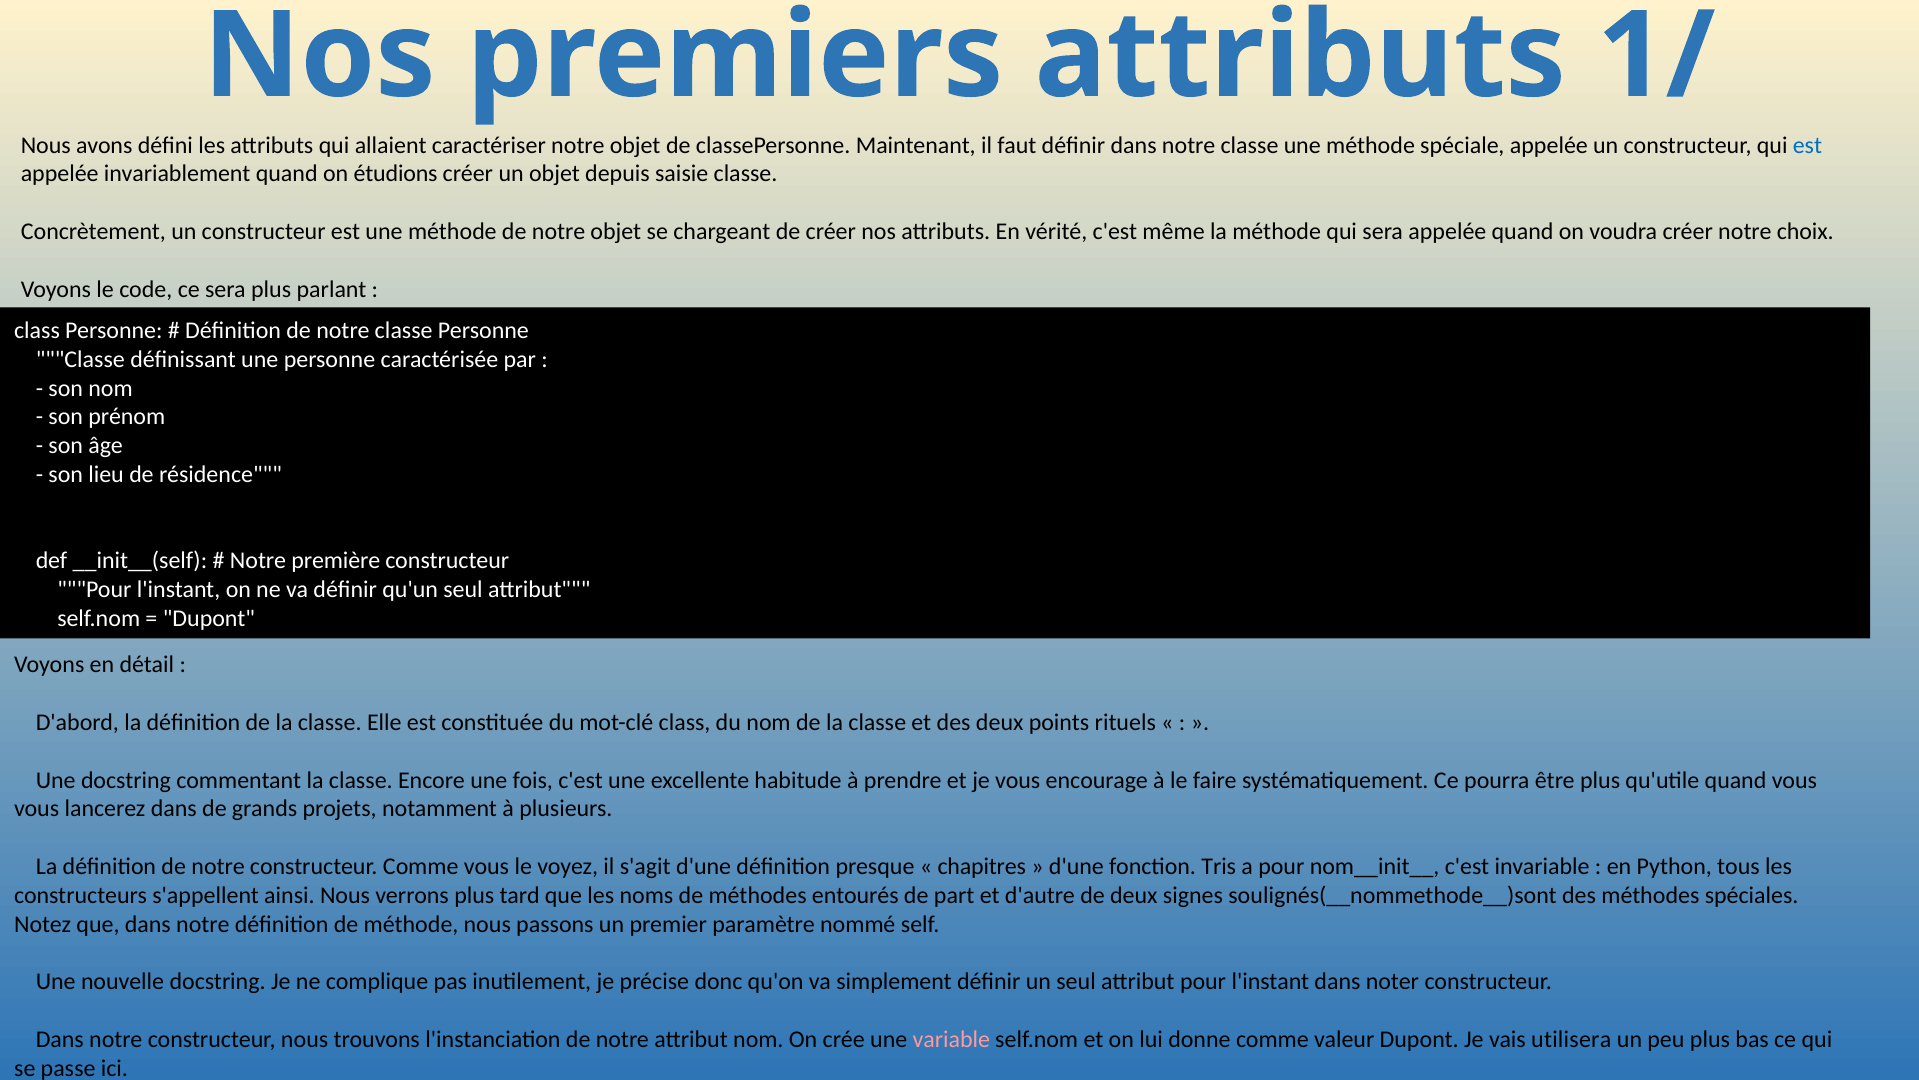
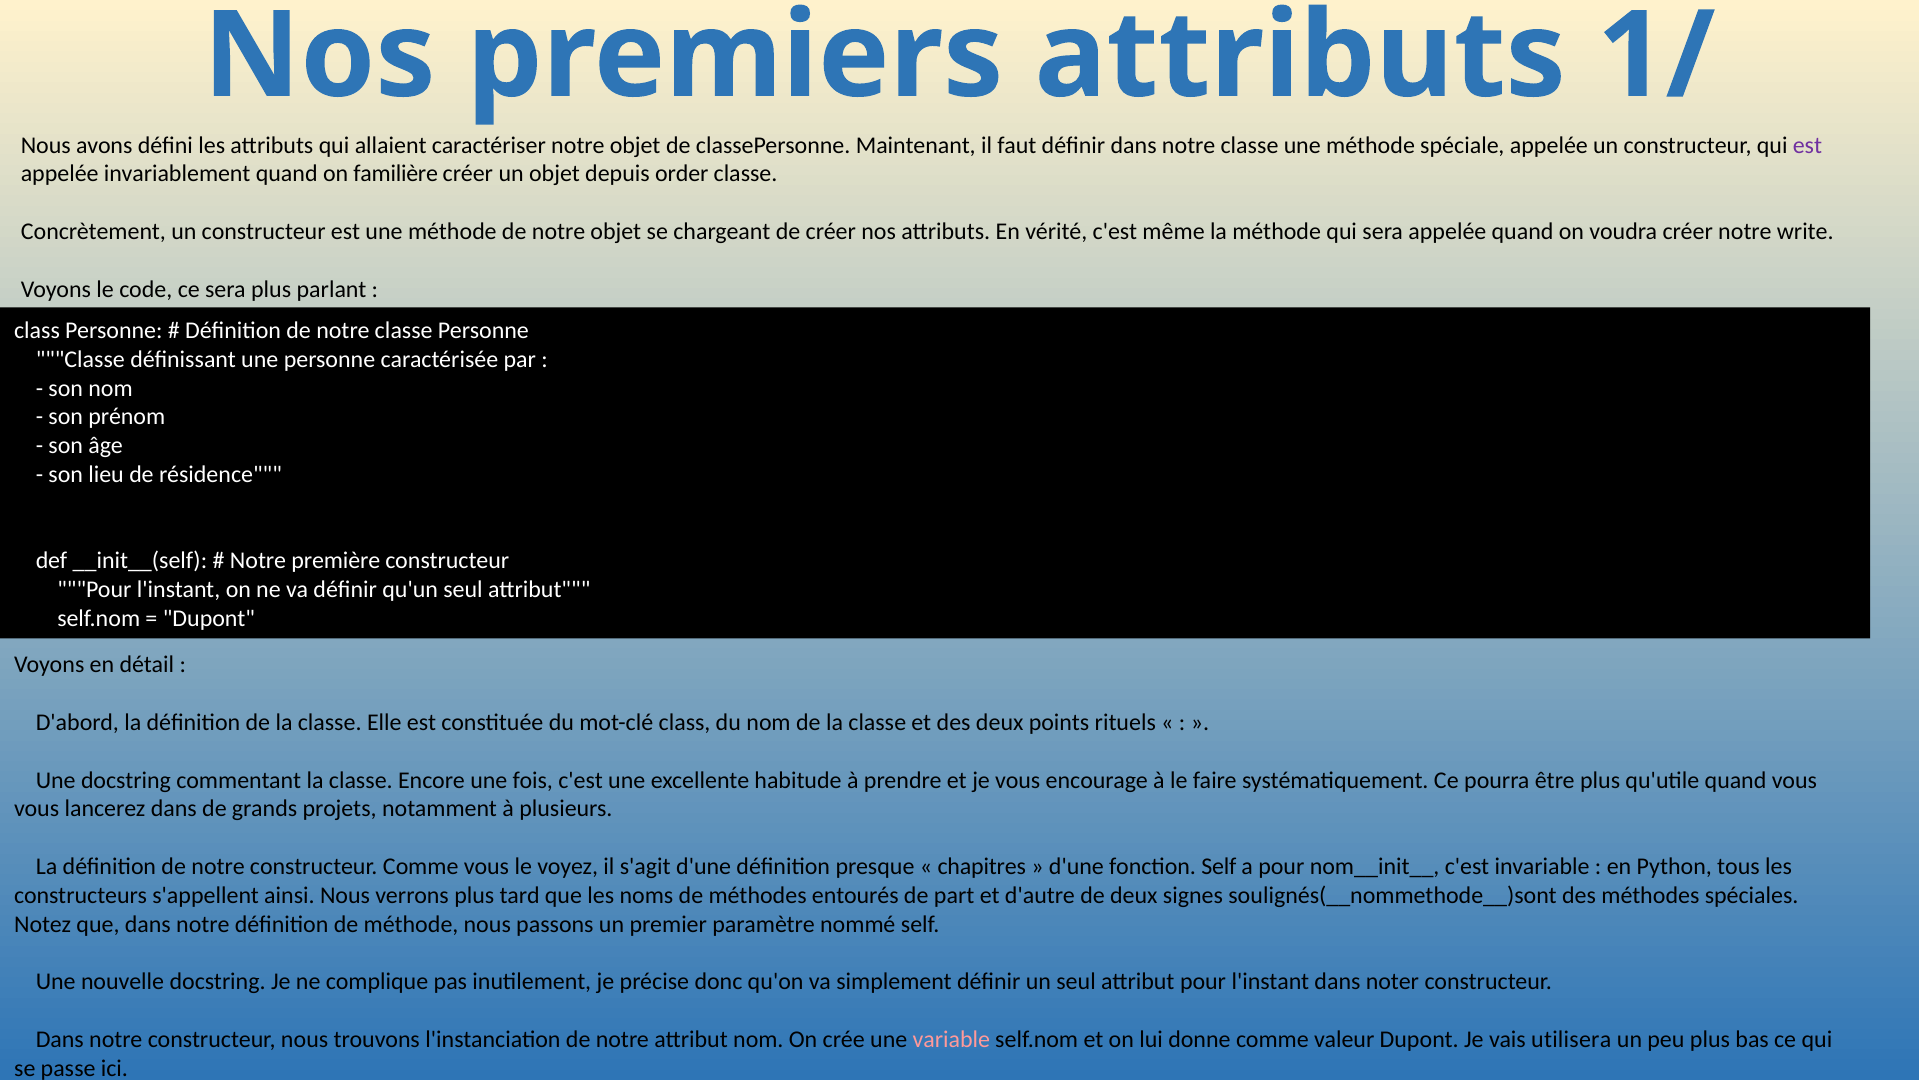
est colour: blue -> purple (1807, 145)
étudions: étudions -> familière (396, 174)
saisie: saisie -> order (682, 174)
choix: choix -> write (1805, 231)
fonction Tris: Tris -> Self (1219, 866)
